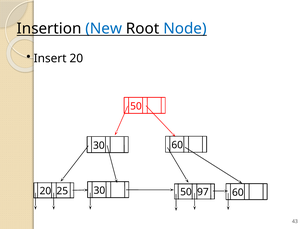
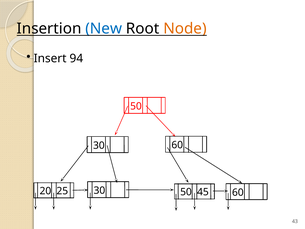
Node colour: blue -> orange (185, 28)
Insert 20: 20 -> 94 (76, 59)
97: 97 -> 45 (203, 192)
